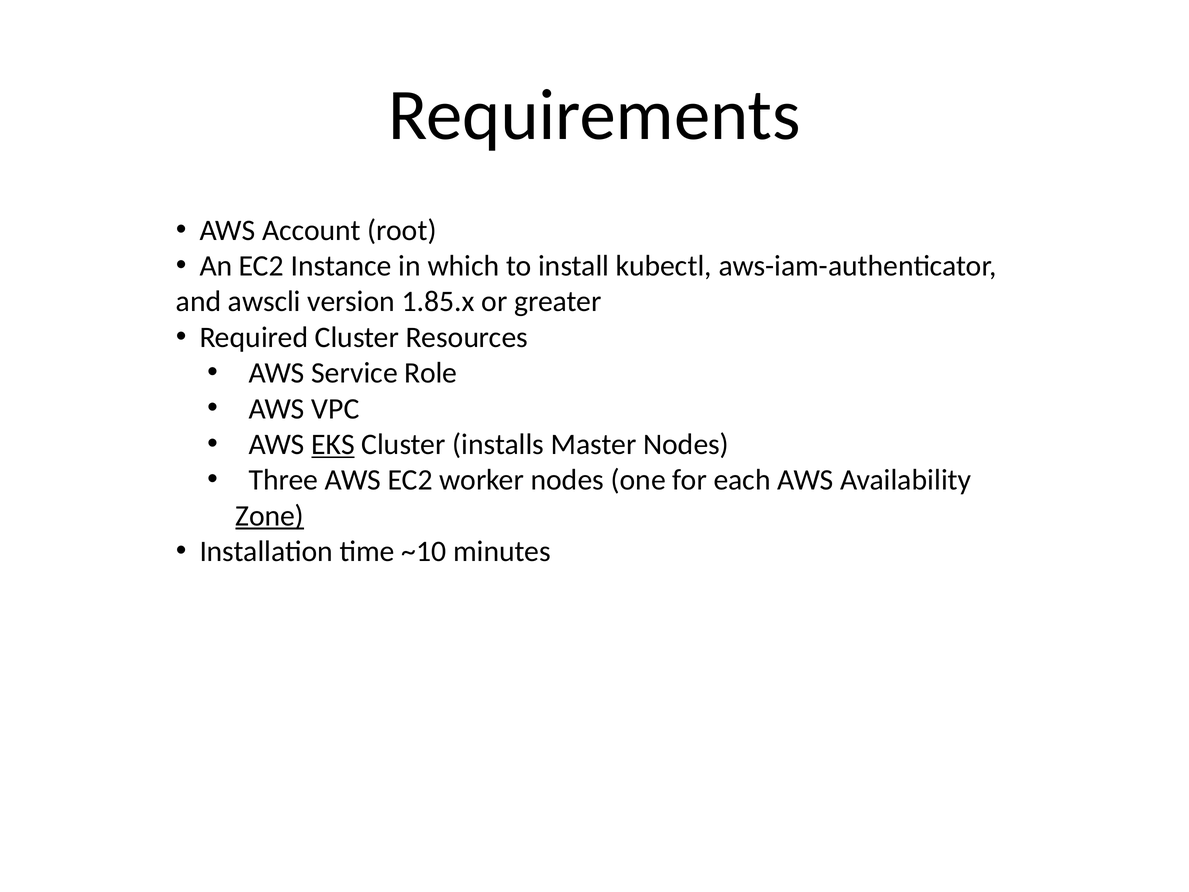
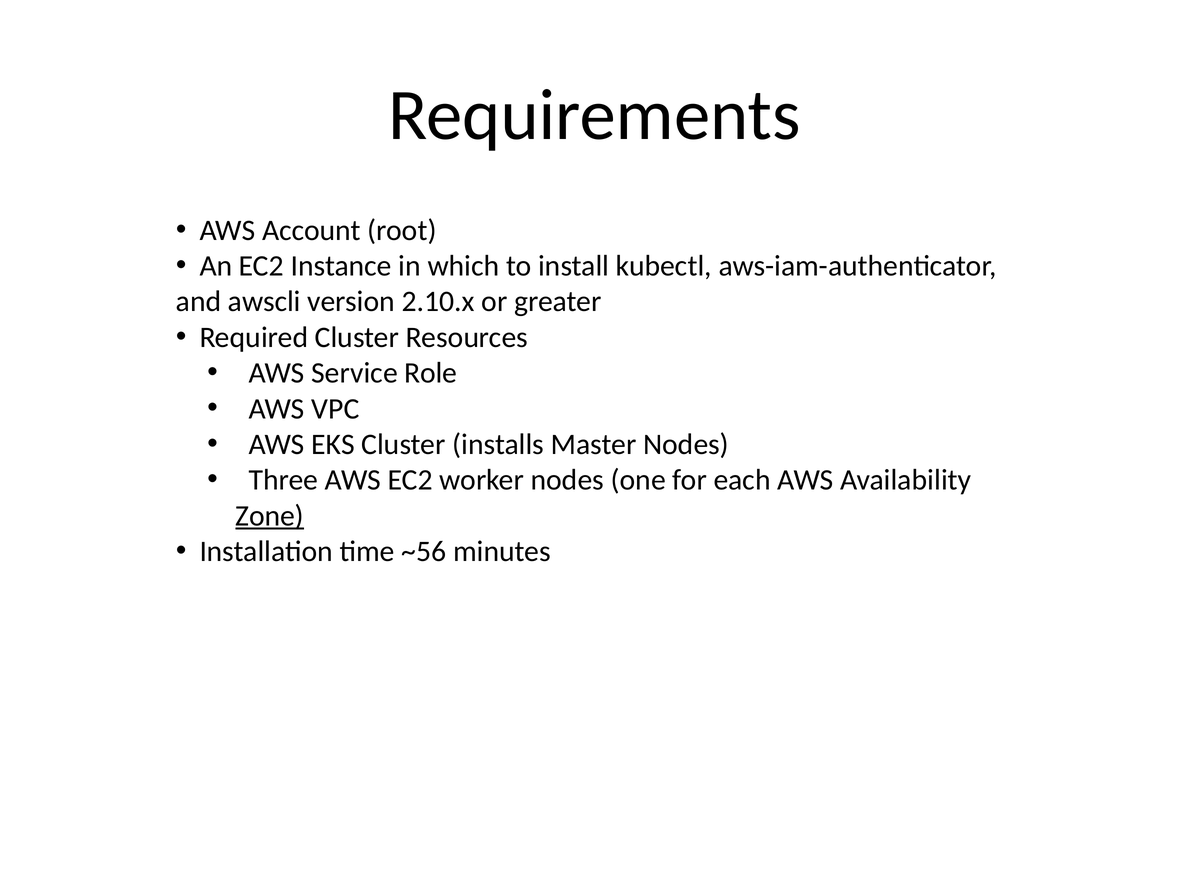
1.85.x: 1.85.x -> 2.10.x (438, 302)
EKS underline: present -> none (333, 444)
~10: ~10 -> ~56 (424, 551)
